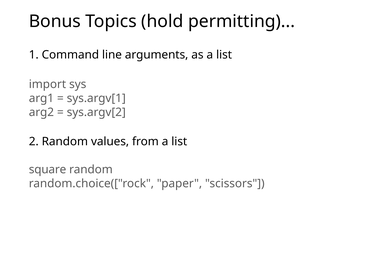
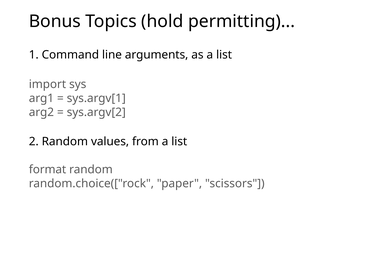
square: square -> format (48, 170)
